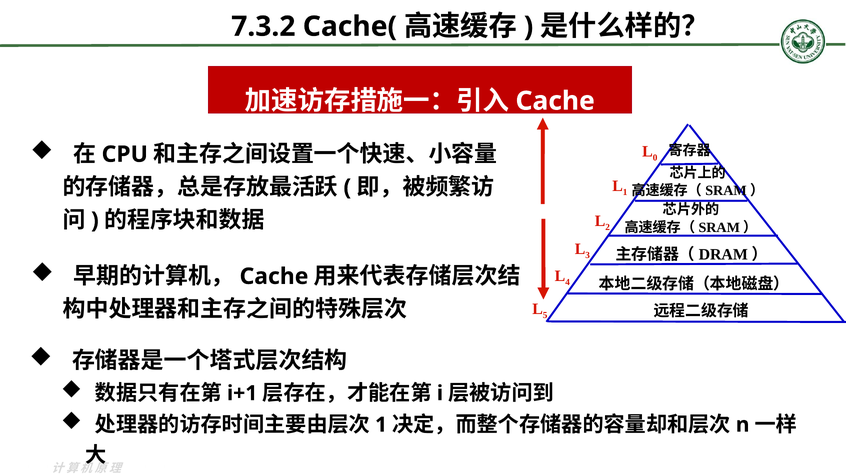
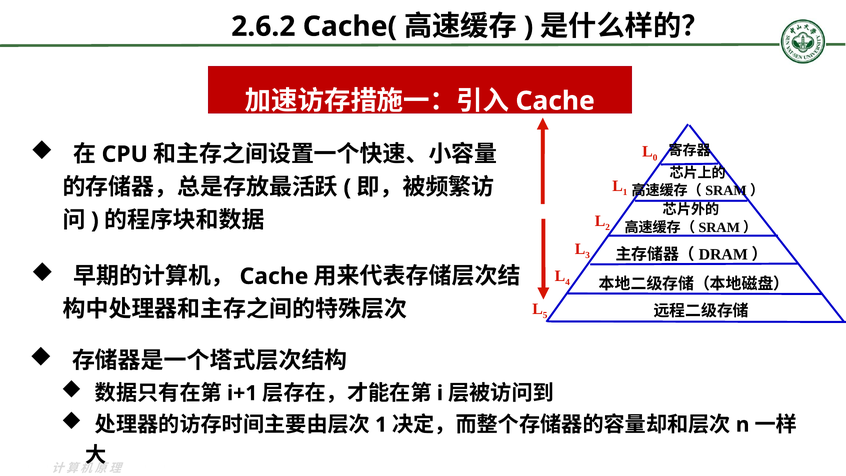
7.3.2: 7.3.2 -> 2.6.2 (263, 26)
